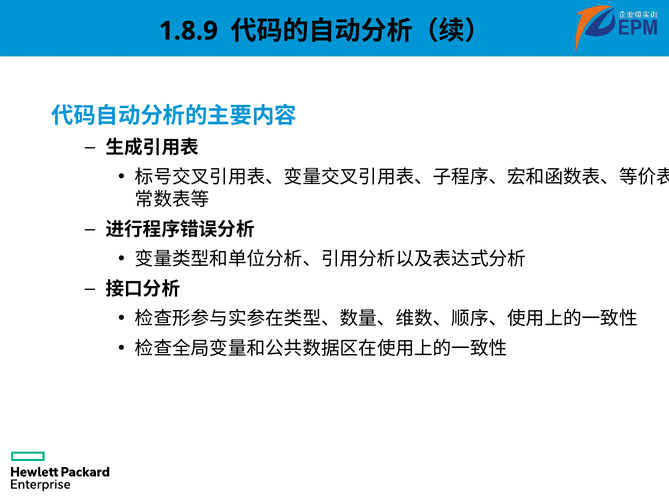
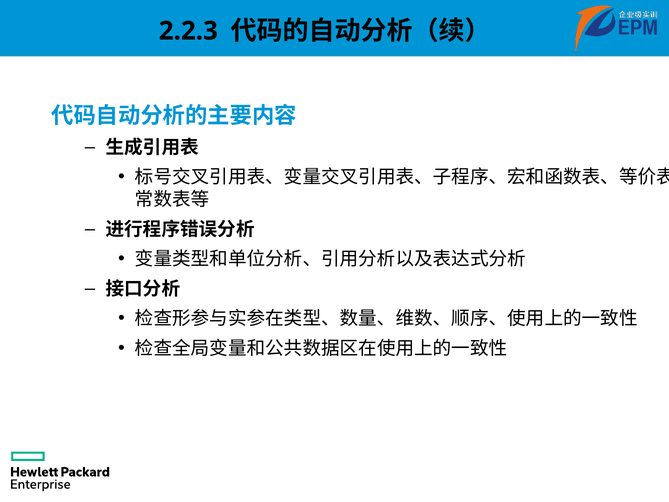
1.8.9: 1.8.9 -> 2.2.3 (188, 31)
